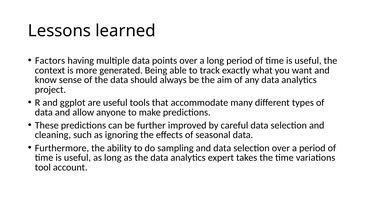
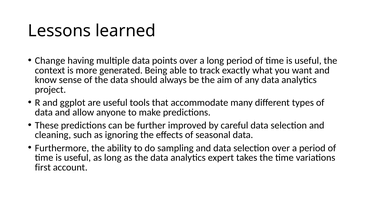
Factors: Factors -> Change (50, 61)
tool: tool -> first (43, 168)
